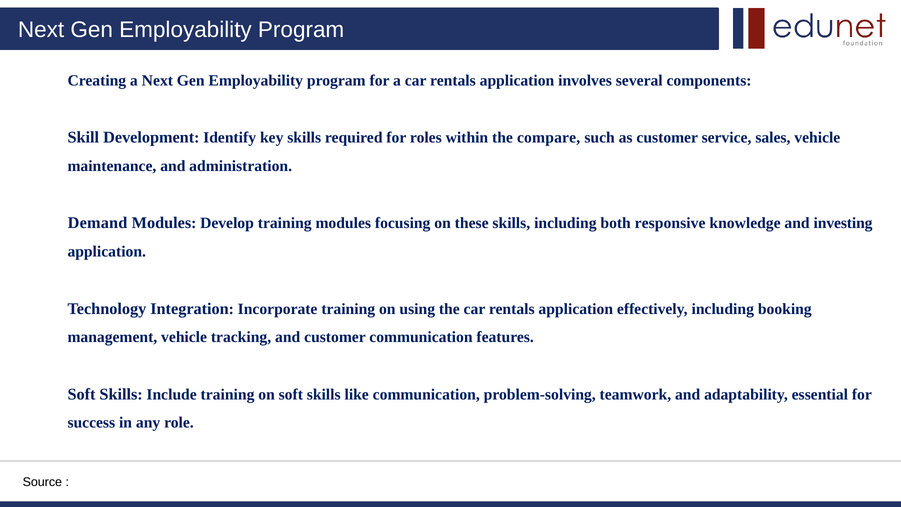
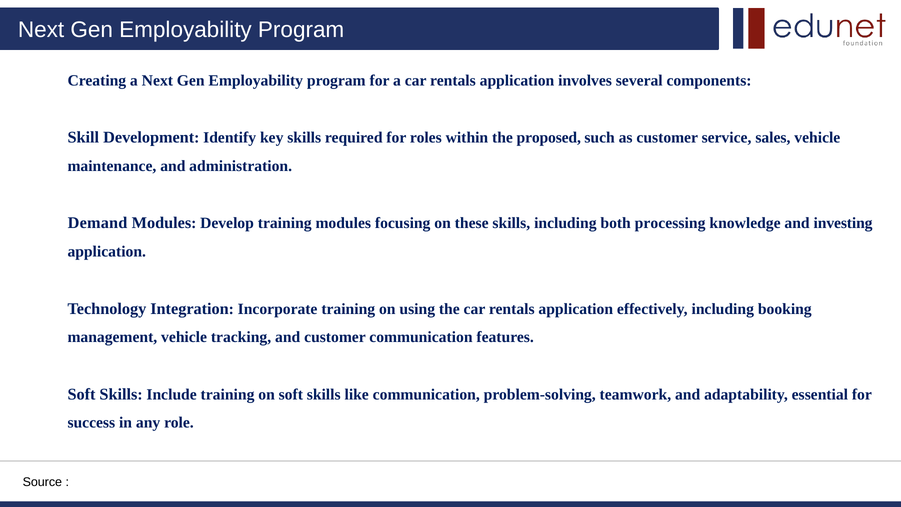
compare: compare -> proposed (549, 138)
responsive: responsive -> processing (670, 223)
